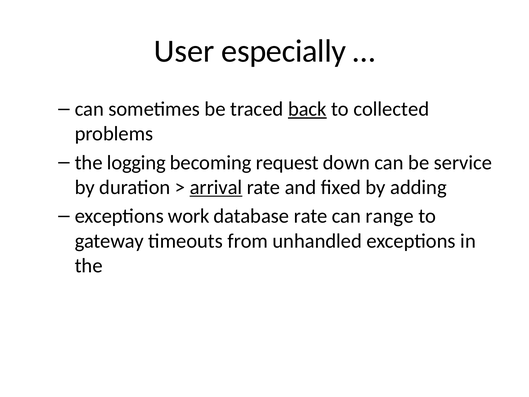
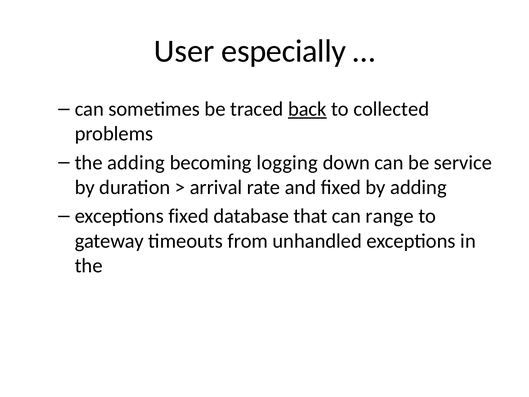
the logging: logging -> adding (136, 163)
request: request -> logging (287, 163)
arrival underline: present -> none (216, 187)
exceptions work: work -> fixed (189, 216)
database rate: rate -> that (311, 216)
